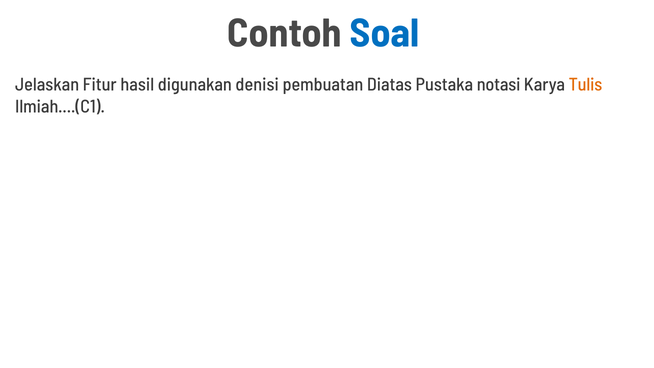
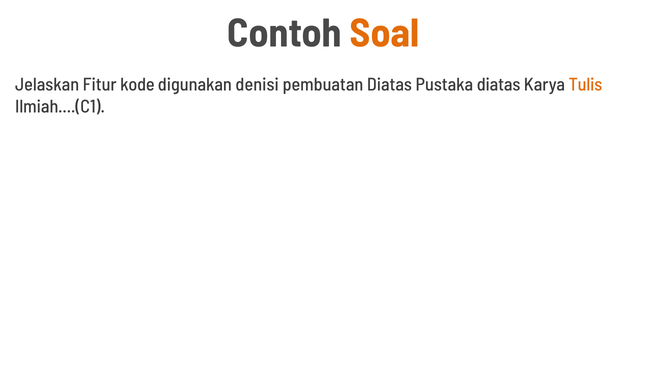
Soal colour: blue -> orange (384, 33)
hasil: hasil -> kode (137, 85)
Pustaka notasi: notasi -> diatas (499, 85)
